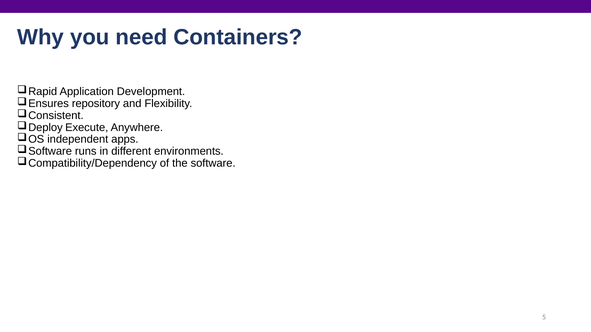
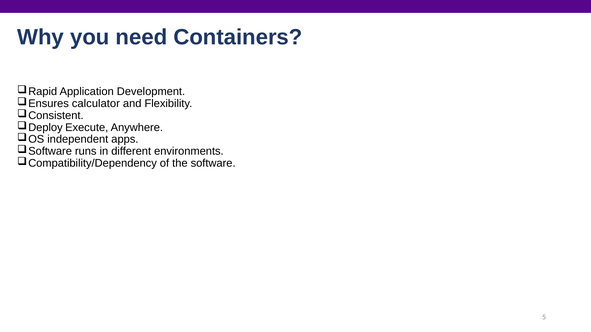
repository: repository -> calculator (96, 104)
